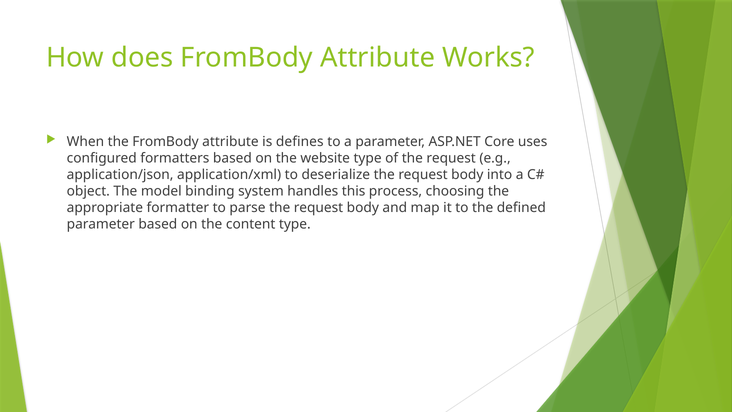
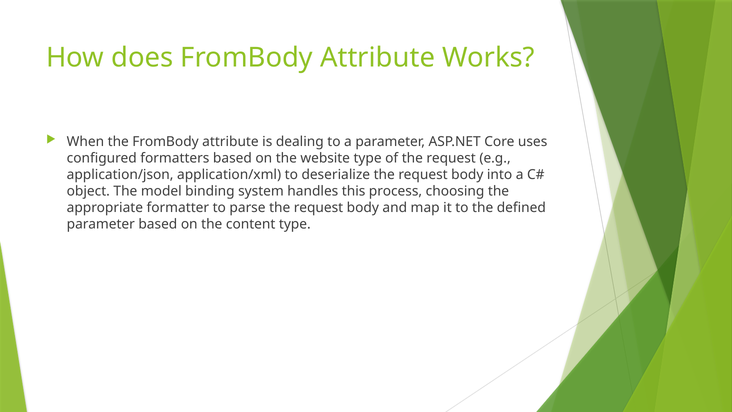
defines: defines -> dealing (300, 142)
